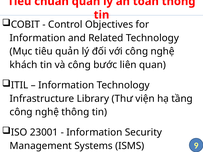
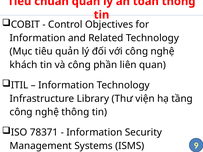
bước: bước -> phần (105, 65)
23001: 23001 -> 78371 (44, 133)
